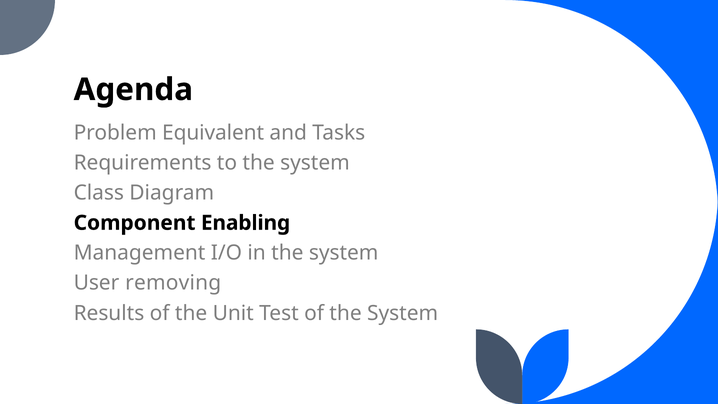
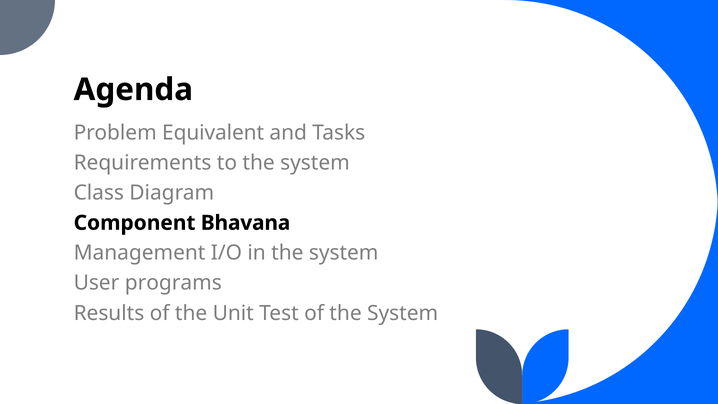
Enabling: Enabling -> Bhavana (246, 223)
removing: removing -> programs (173, 283)
